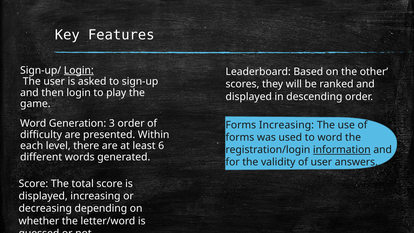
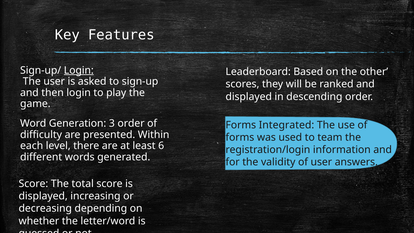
Forms Increasing: Increasing -> Integrated (287, 125)
to word: word -> team (330, 137)
information underline: present -> none (342, 150)
